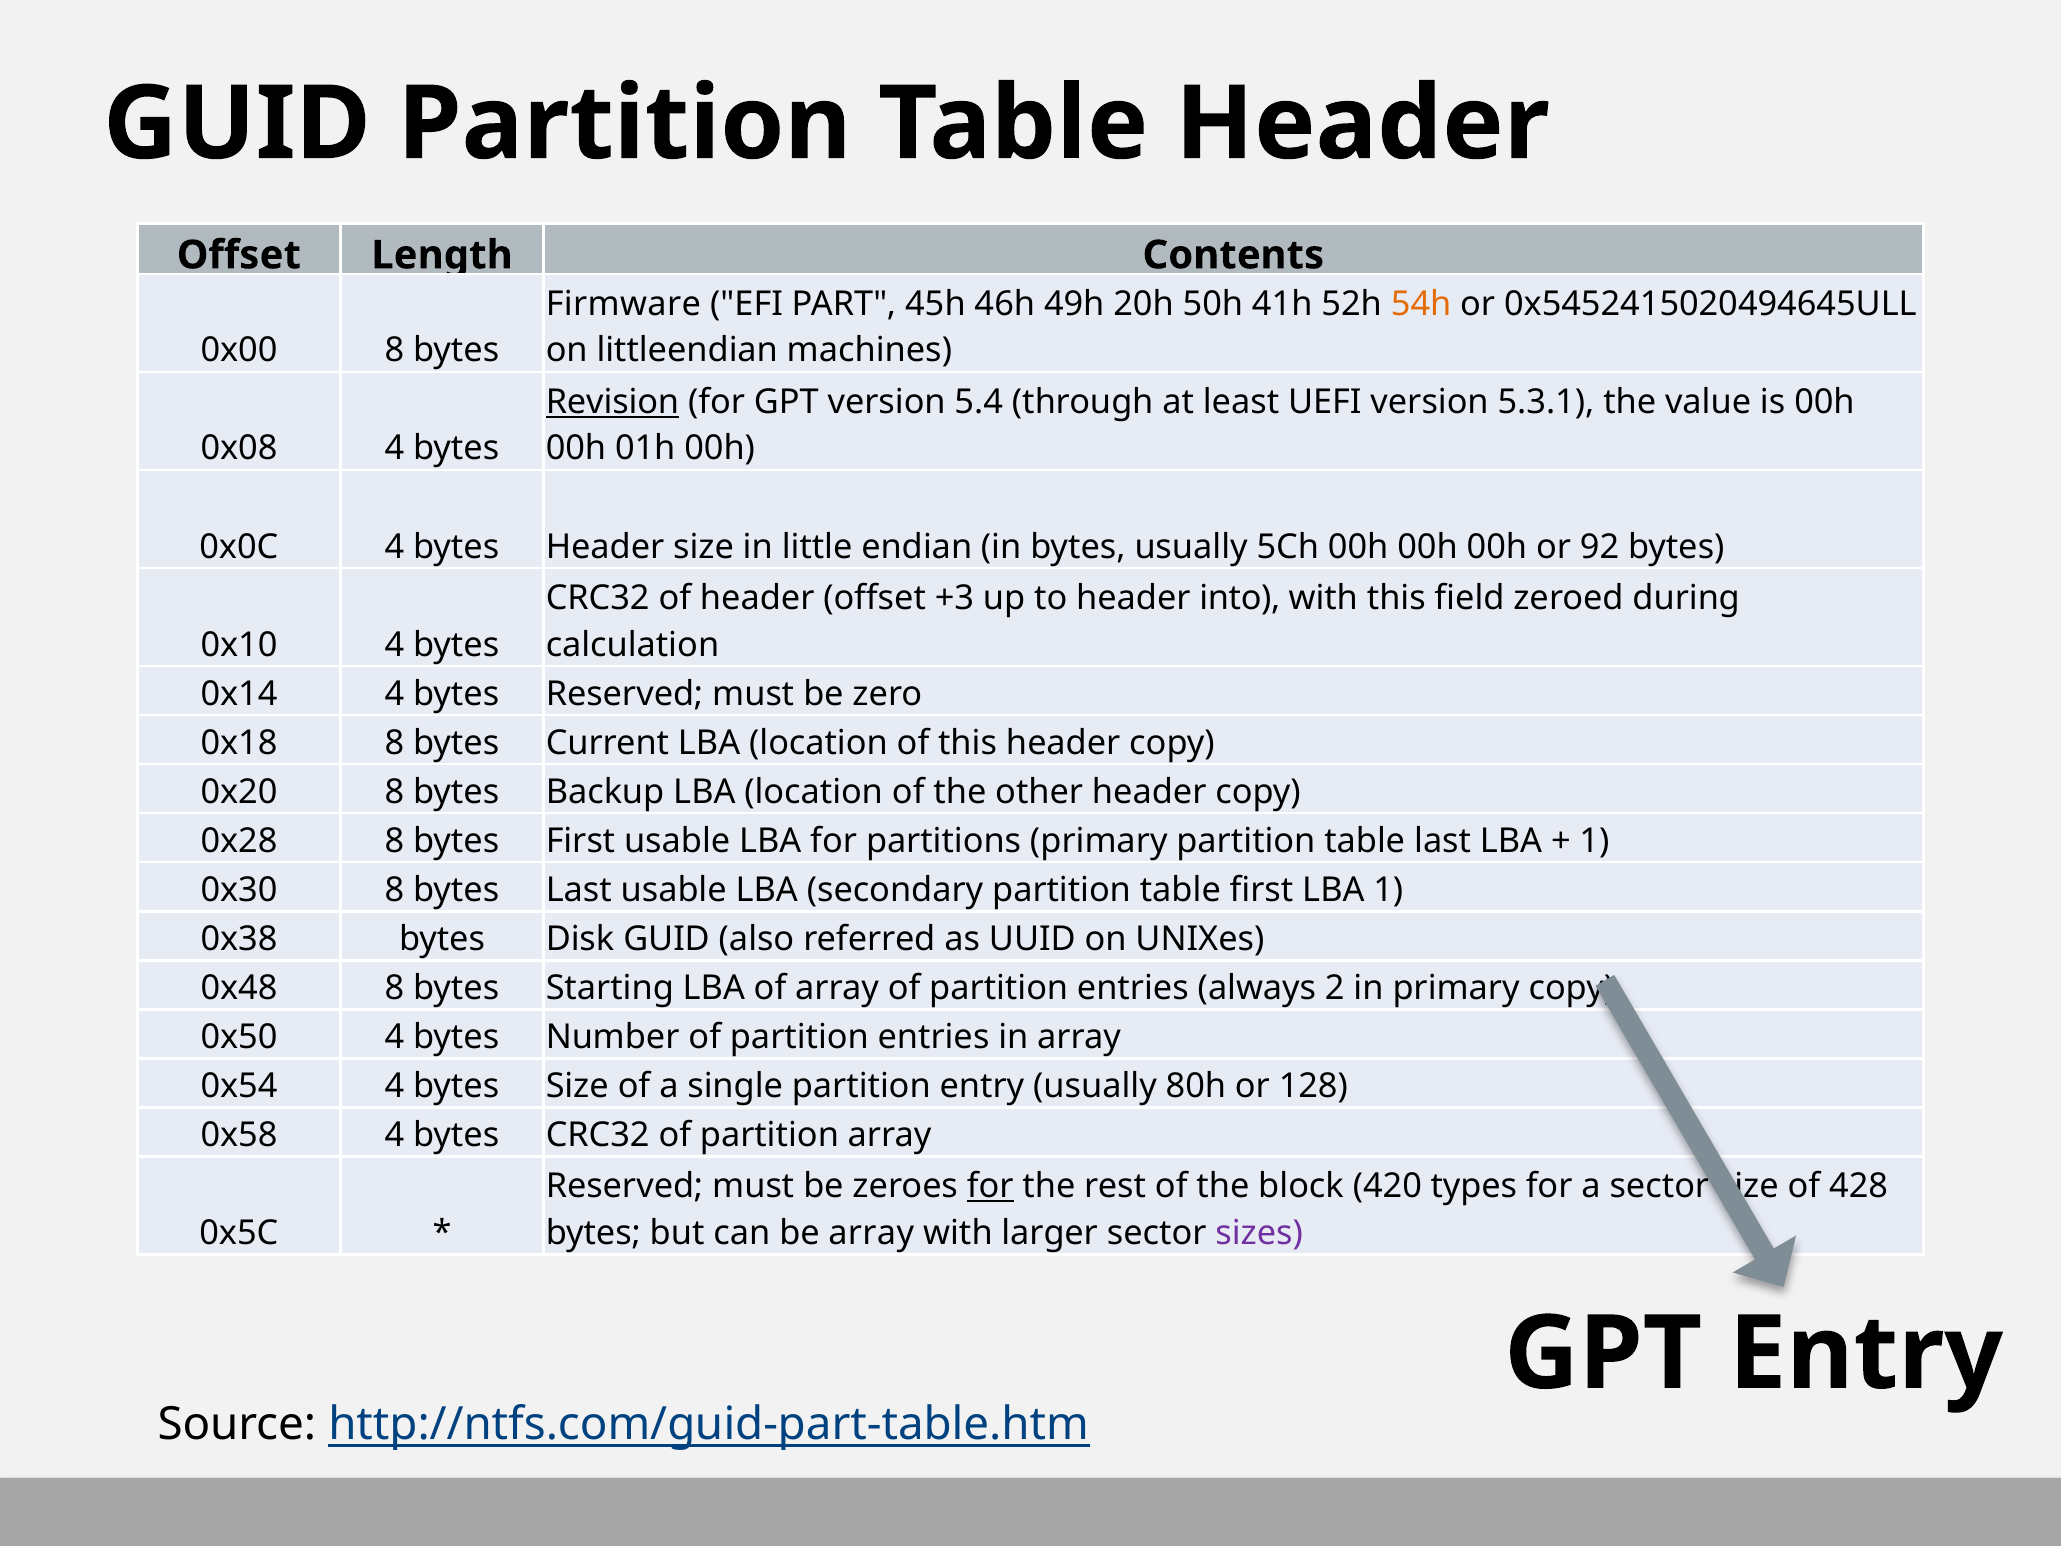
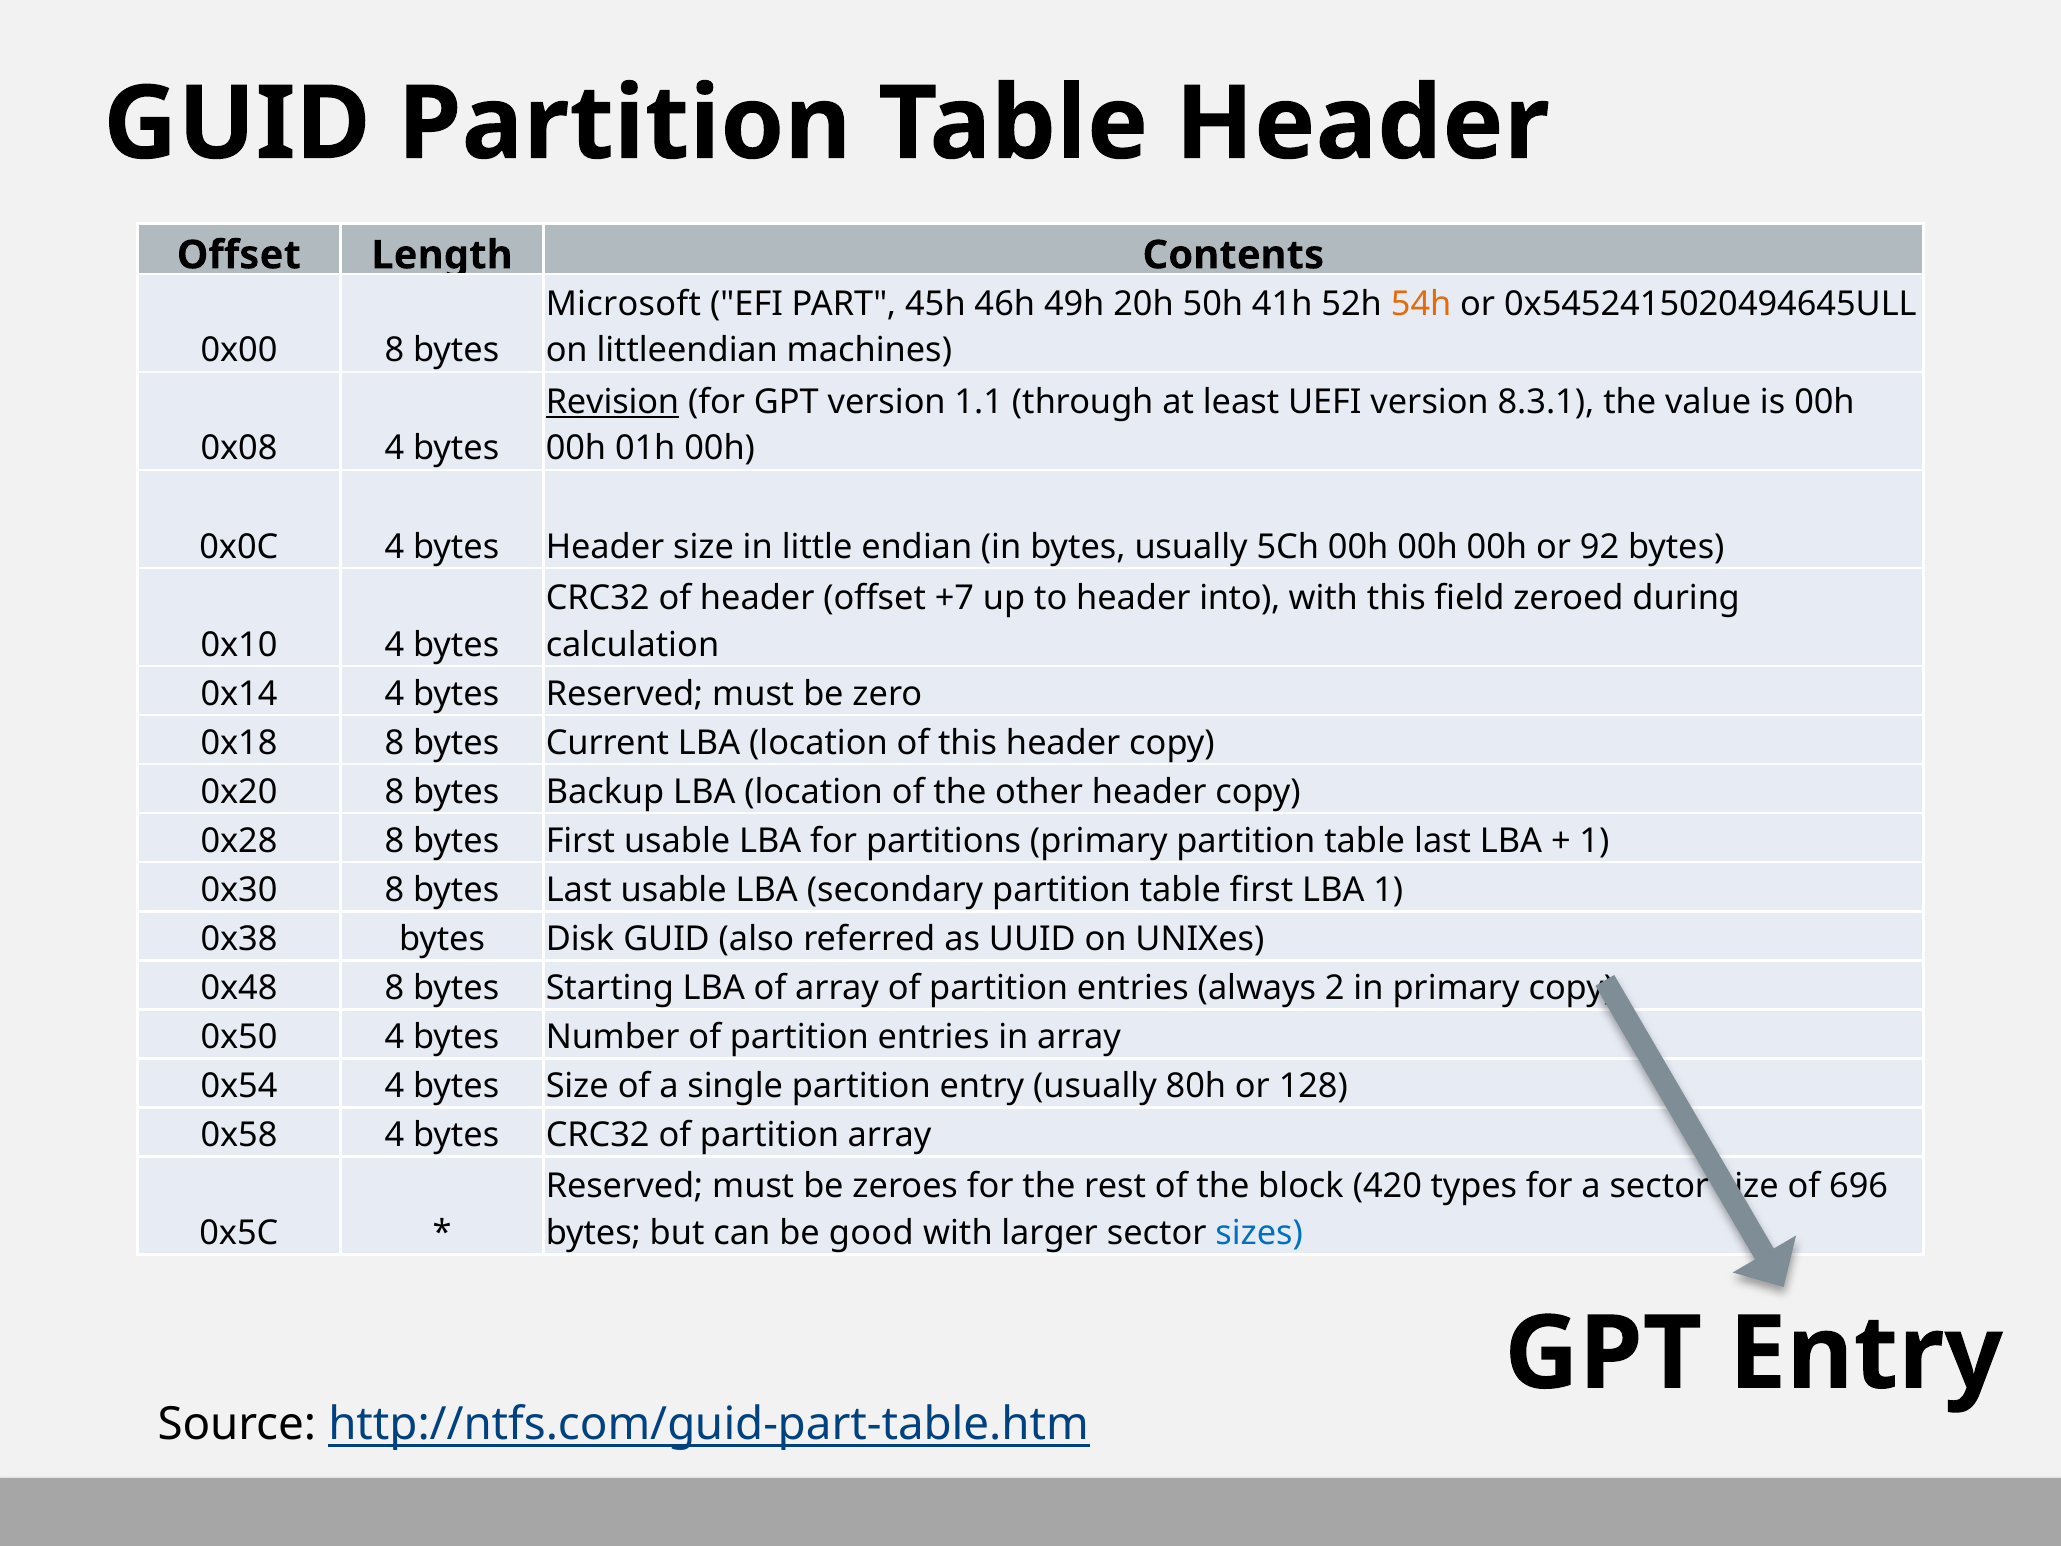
Firmware: Firmware -> Microsoft (623, 304)
5.4: 5.4 -> 1.1 (979, 402)
5.3.1: 5.3.1 -> 8.3.1 (1546, 402)
+3: +3 -> +7 (954, 598)
for underline: present -> none (990, 1186)
428: 428 -> 696 (1859, 1186)
be array: array -> good (871, 1233)
sizes colour: purple -> blue (1259, 1233)
